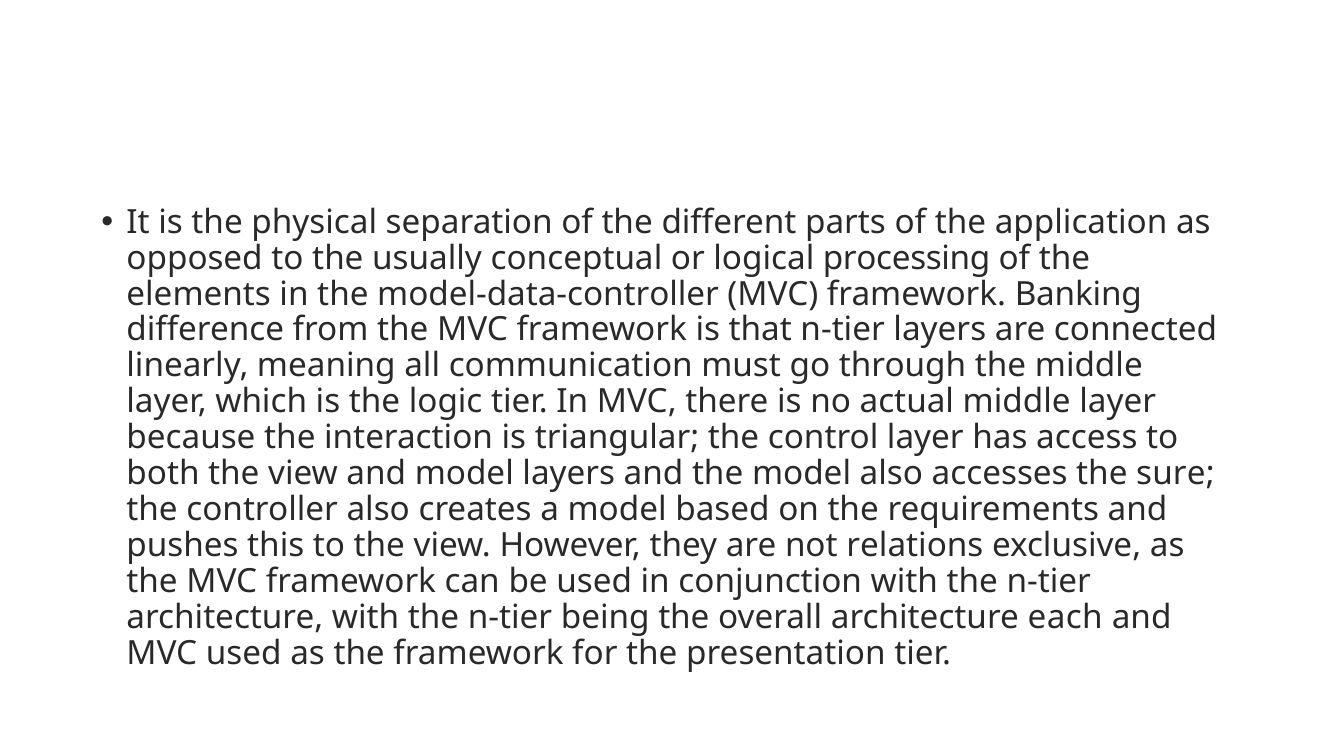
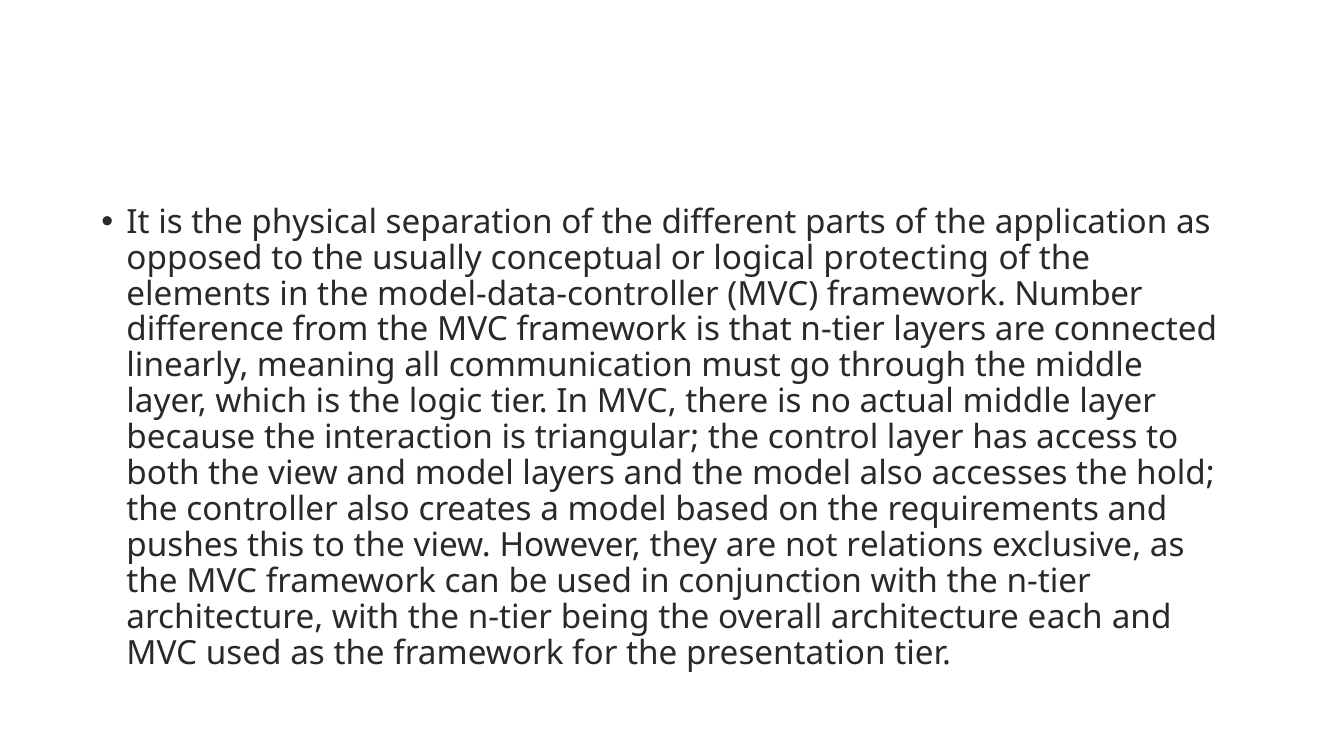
processing: processing -> protecting (906, 258)
Banking: Banking -> Number (1078, 294)
sure: sure -> hold (1176, 474)
